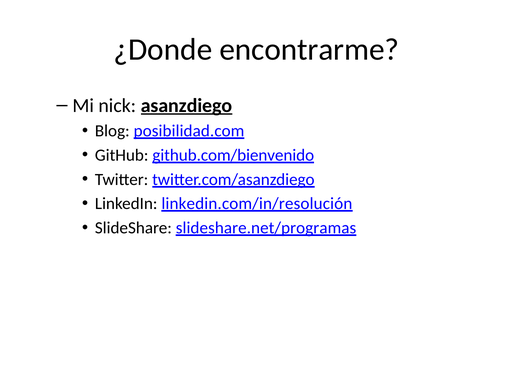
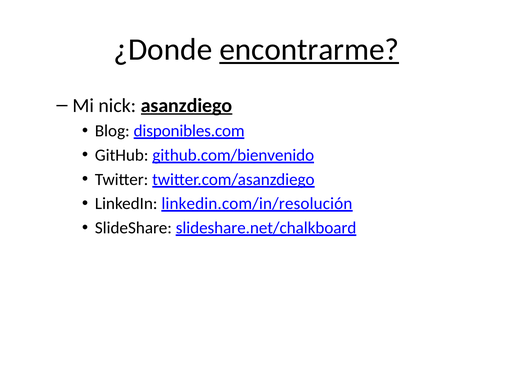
encontrarme underline: none -> present (309, 50)
posibilidad.com: posibilidad.com -> disponibles.com (189, 131)
slideshare.net/programas: slideshare.net/programas -> slideshare.net/chalkboard (266, 228)
